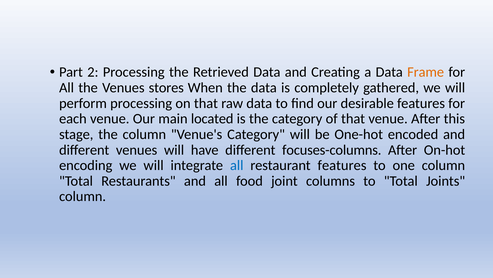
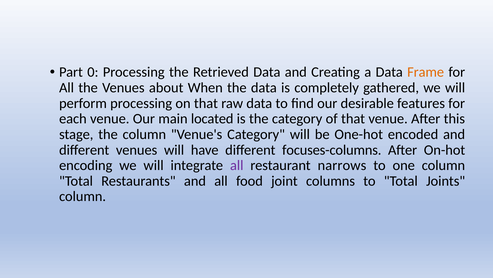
2: 2 -> 0 (93, 72)
stores: stores -> about (166, 88)
all colour: blue -> purple (237, 165)
restaurant features: features -> narrows (342, 165)
